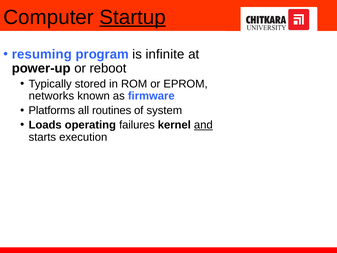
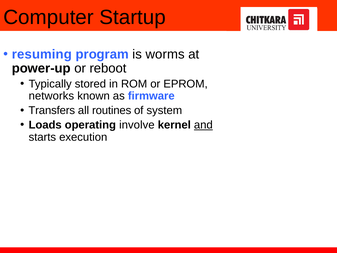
Startup underline: present -> none (133, 17)
infinite: infinite -> worms (165, 54)
Platforms: Platforms -> Transfers (52, 110)
failures: failures -> involve (137, 125)
